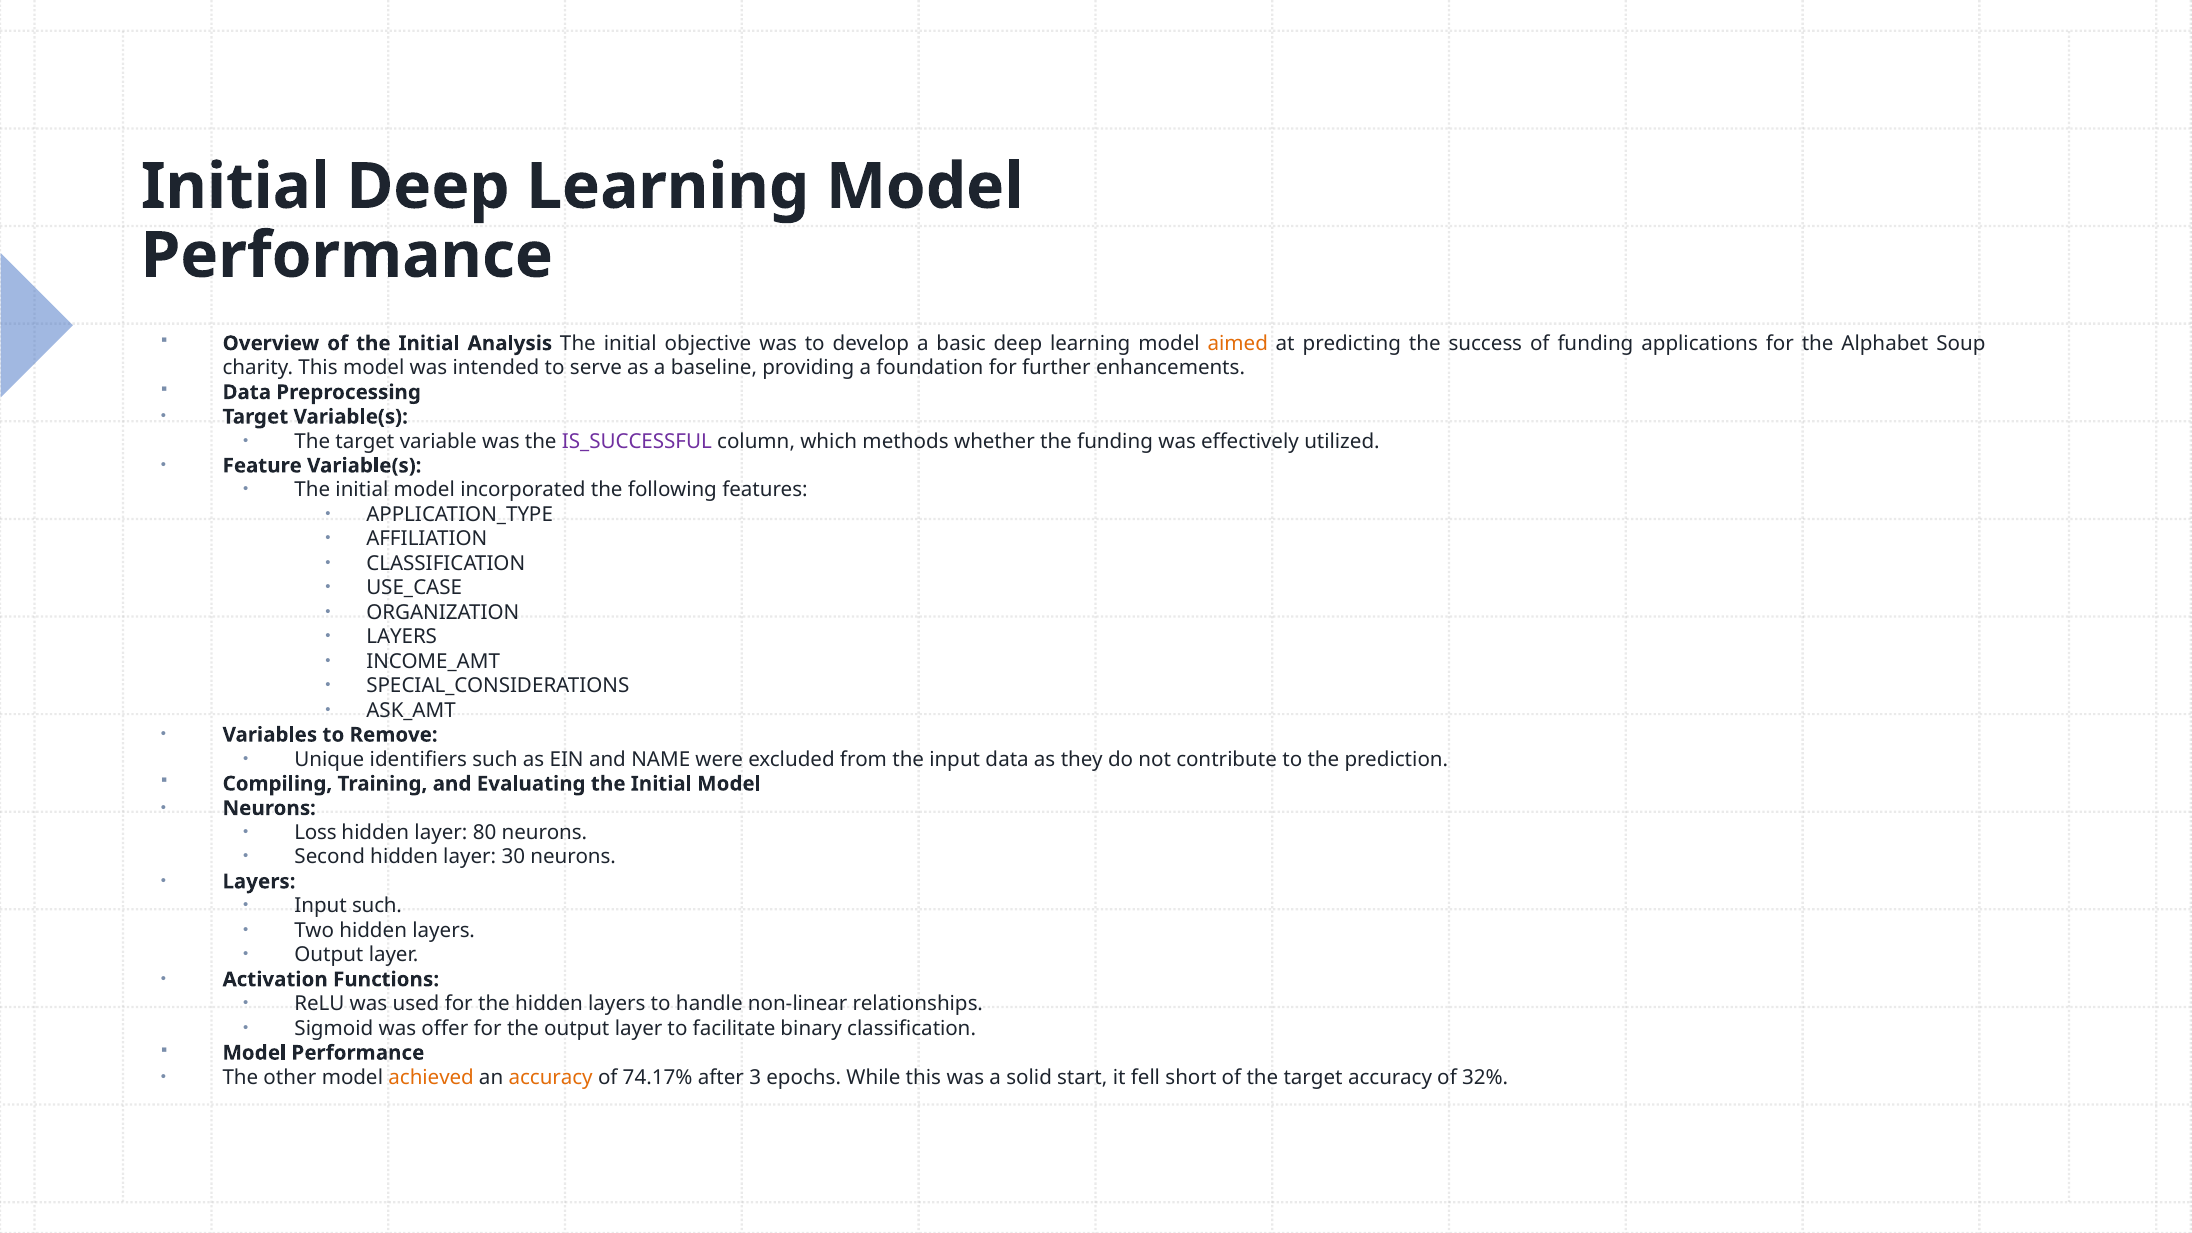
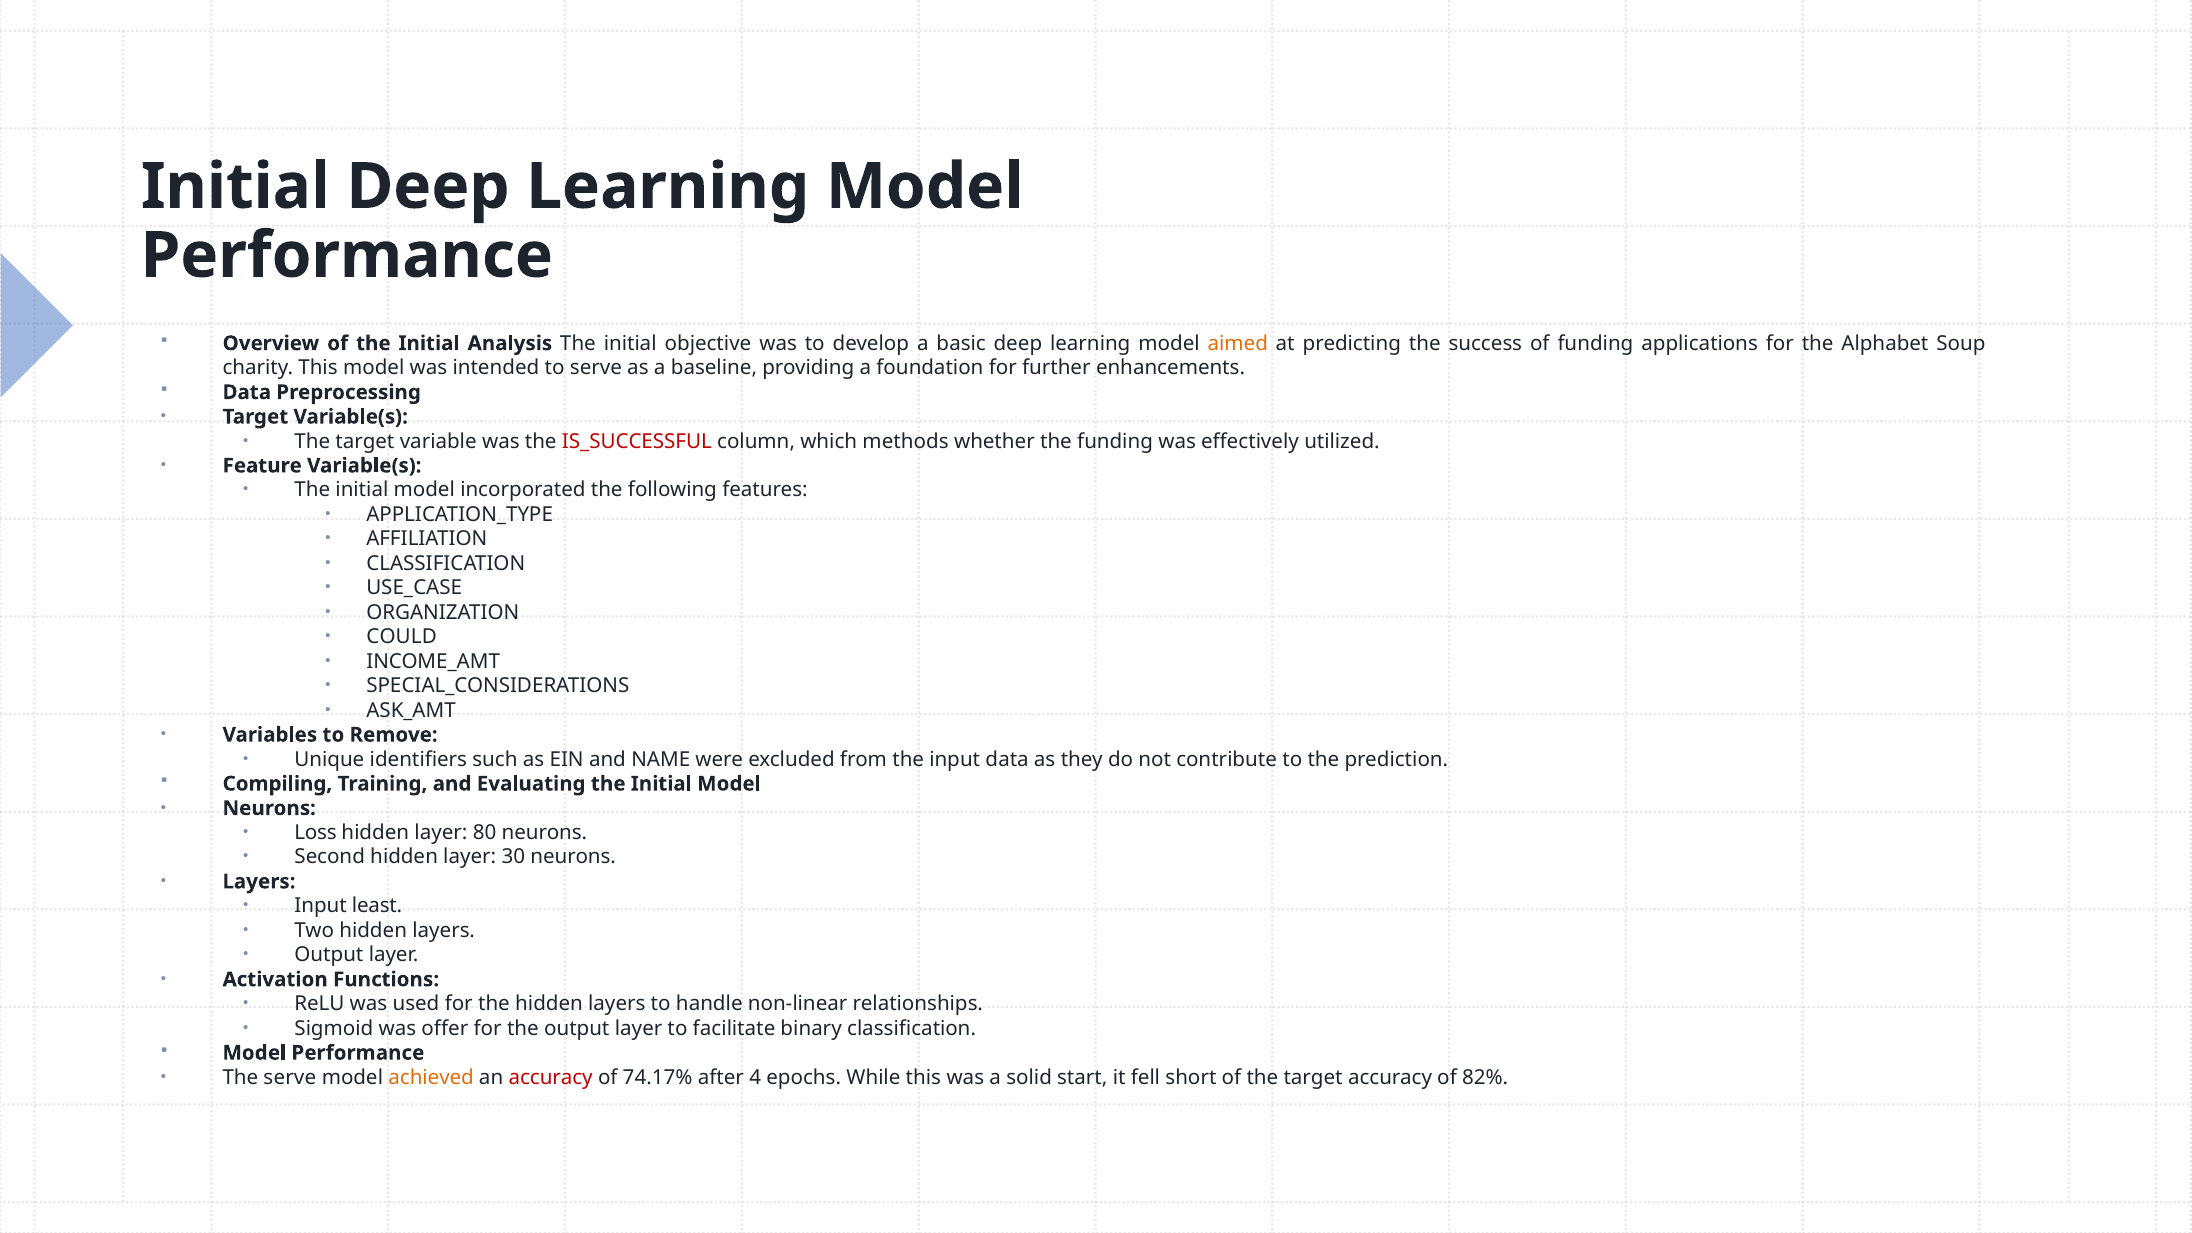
IS_SUCCESSFUL colour: purple -> red (637, 441)
LAYERS: LAYERS -> COULD (402, 637)
Input such: such -> least (377, 906)
The other: other -> serve (290, 1077)
accuracy colour: orange -> red (551, 1077)
3: 3 -> 4 (755, 1077)
32%: 32% -> 82% (1485, 1077)
